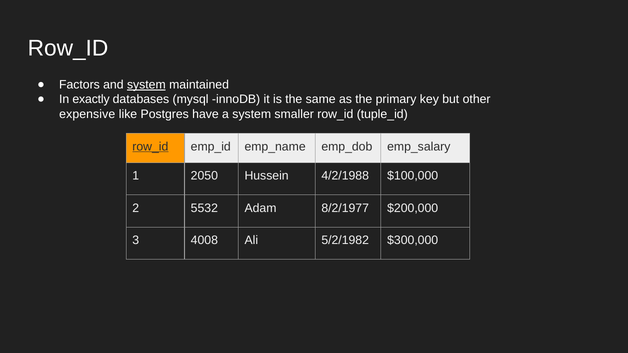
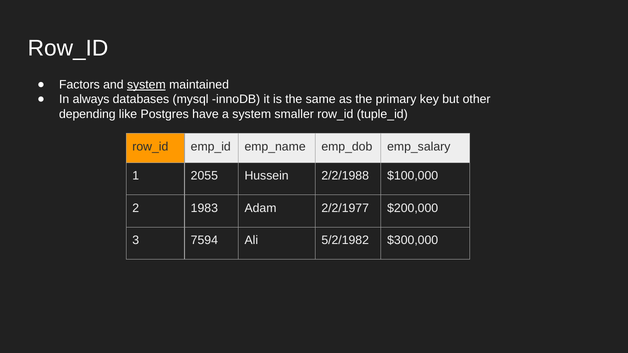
exactly: exactly -> always (91, 100)
expensive: expensive -> depending (87, 114)
row_id underline: present -> none (150, 147)
2050: 2050 -> 2055 (204, 176)
4/2/1988: 4/2/1988 -> 2/2/1988 (345, 176)
5532: 5532 -> 1983 (204, 208)
8/2/1977: 8/2/1977 -> 2/2/1977 (345, 208)
4008: 4008 -> 7594 (204, 241)
